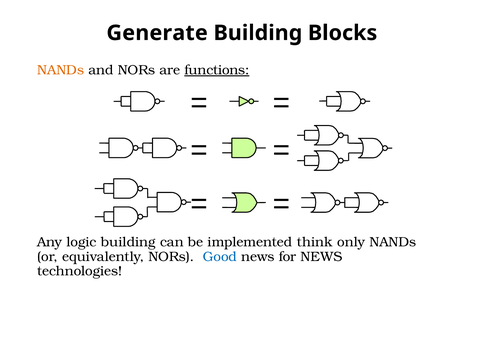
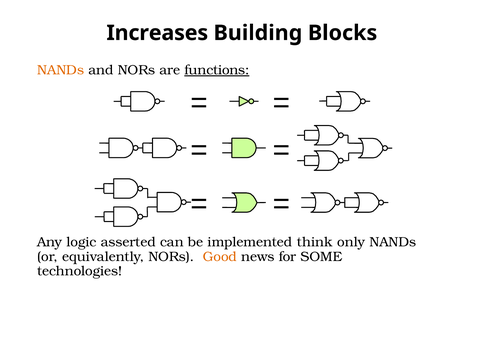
Generate: Generate -> Increases (157, 33)
logic building: building -> asserted (128, 242)
Good colour: blue -> orange (220, 257)
for NEWS: NEWS -> SOME (321, 257)
